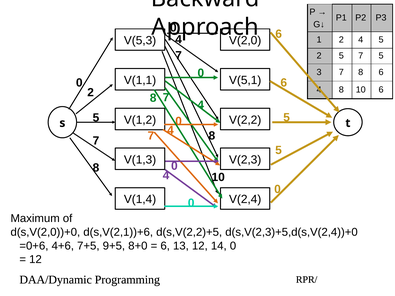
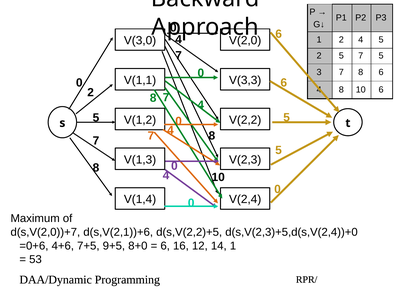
V(5,3: V(5,3 -> V(3,0 (140, 40)
V(5,1: V(5,1 -> V(3,3 (245, 80)
d(s,V(2,0))+0: d(s,V(2,0))+0 -> d(s,V(2,0))+7 (45, 232)
13: 13 -> 16 (181, 246)
14 0: 0 -> 1 (233, 246)
12: 12 -> 53 (35, 260)
